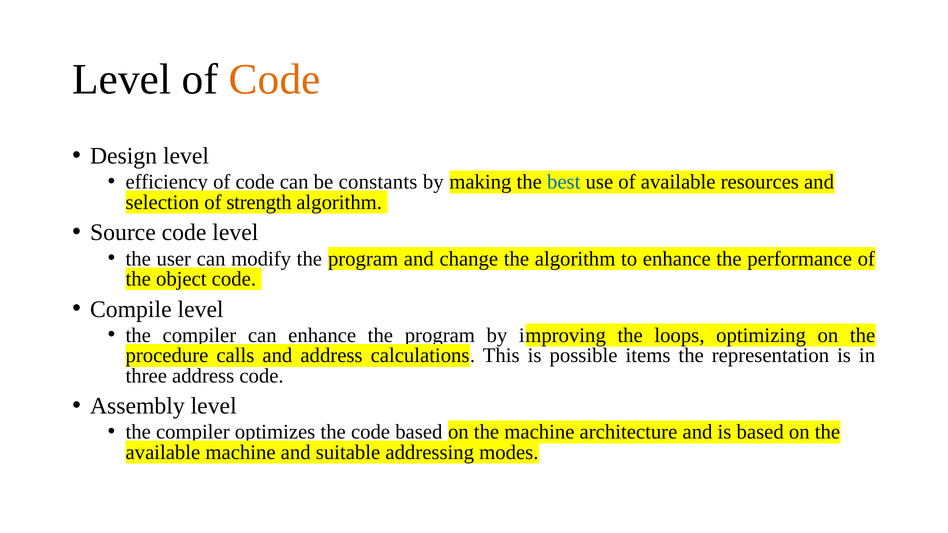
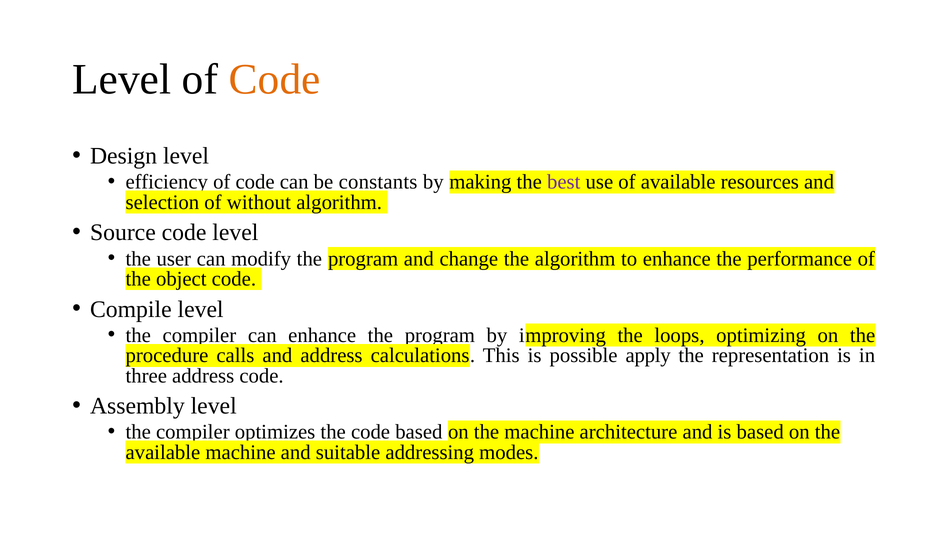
best colour: blue -> purple (564, 182)
strength: strength -> without (259, 202)
items: items -> apply (648, 356)
